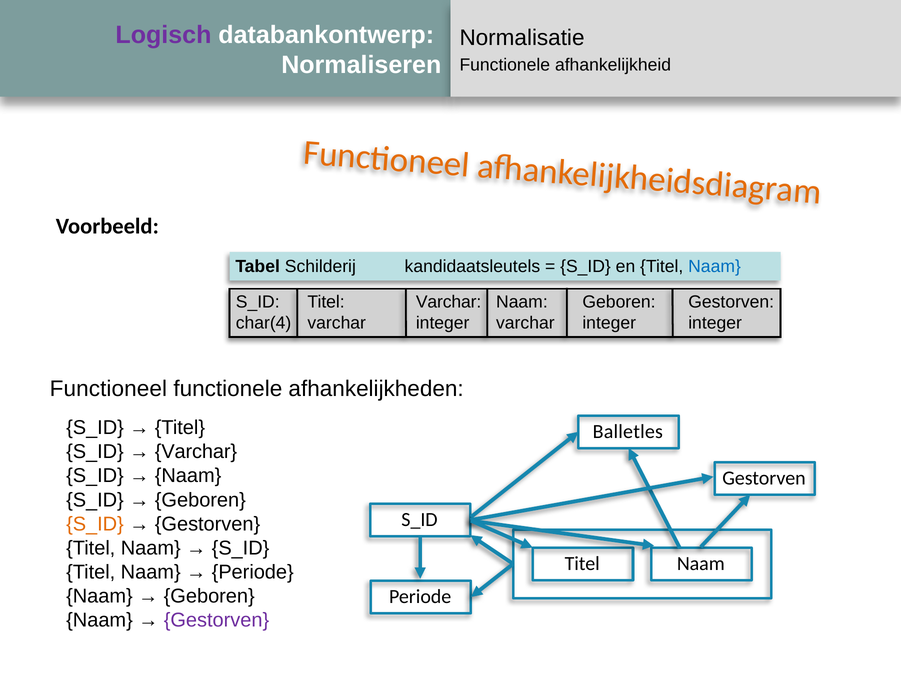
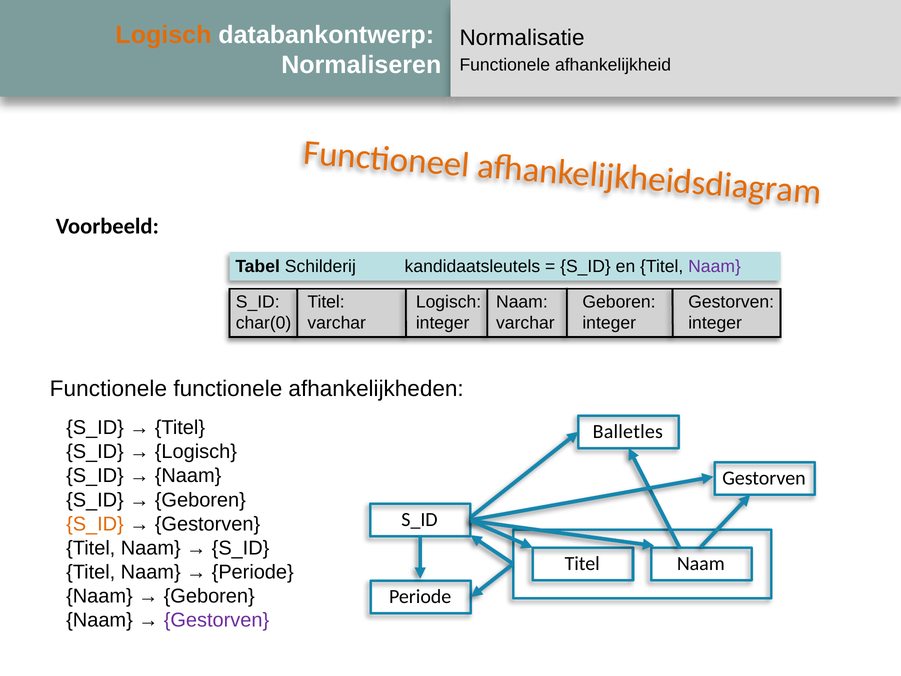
Logisch colour: purple -> orange (163, 35)
Naam colour: blue -> purple (715, 266)
Varchar: Varchar -> Logisch (449, 302)
char(4: char(4 -> char(0 (264, 323)
Functioneel: Functioneel -> Functionele (108, 389)
Varchar: Varchar -> Logisch (196, 452)
